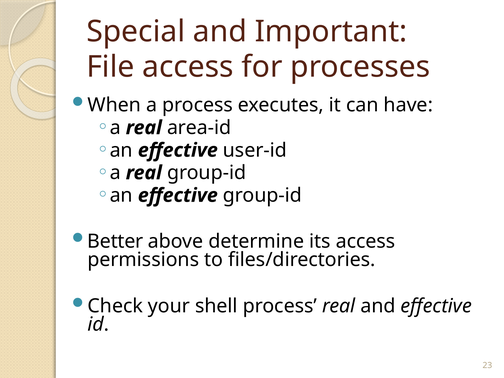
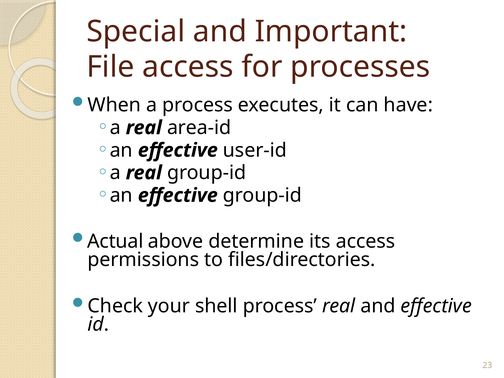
Better: Better -> Actual (115, 241)
